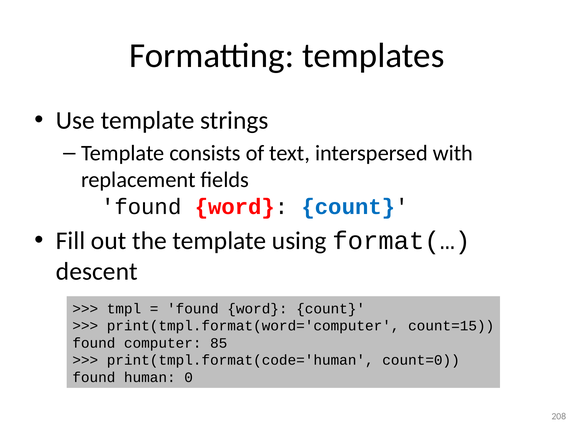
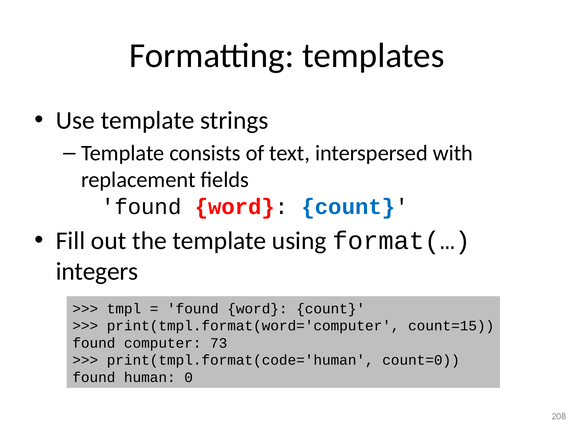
descent: descent -> integers (97, 272)
85: 85 -> 73 (219, 343)
